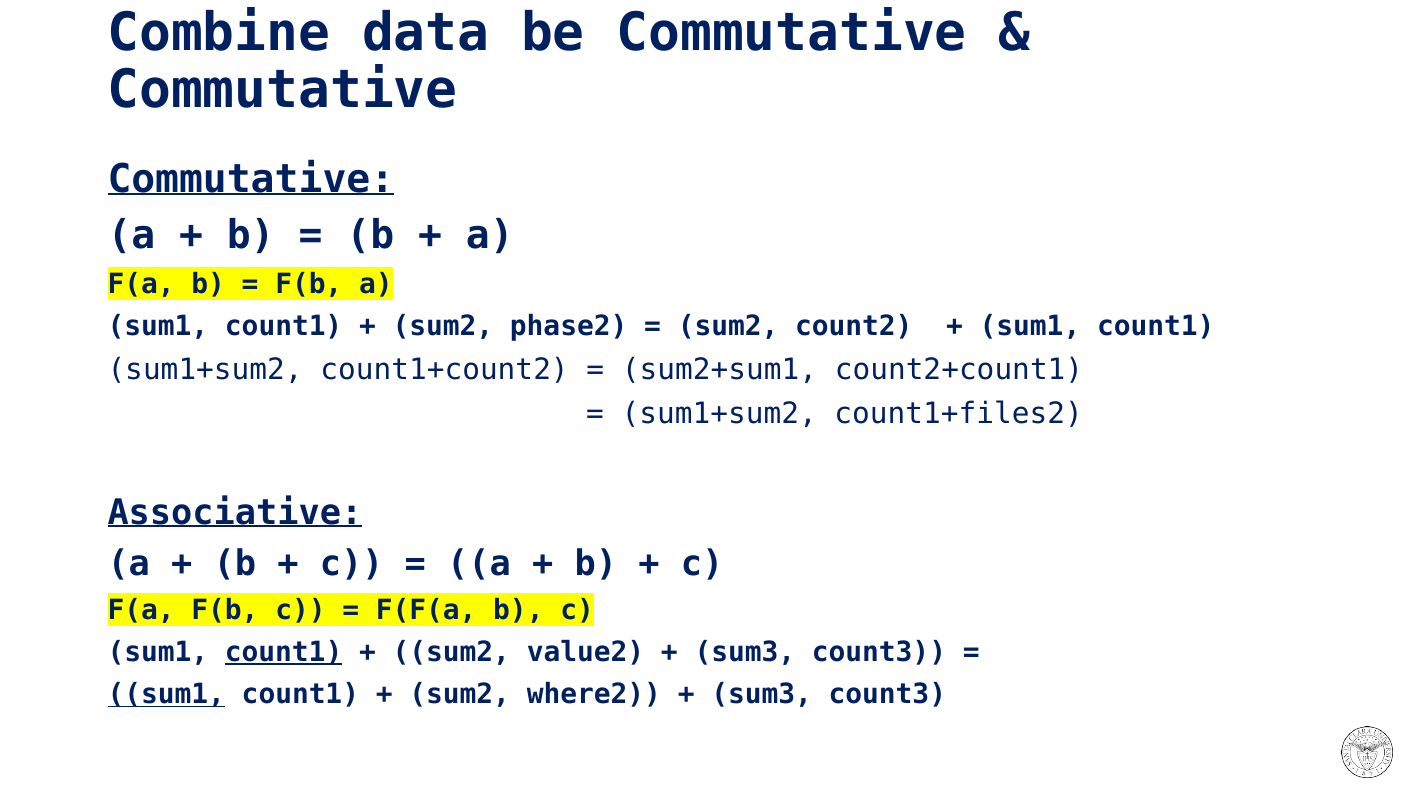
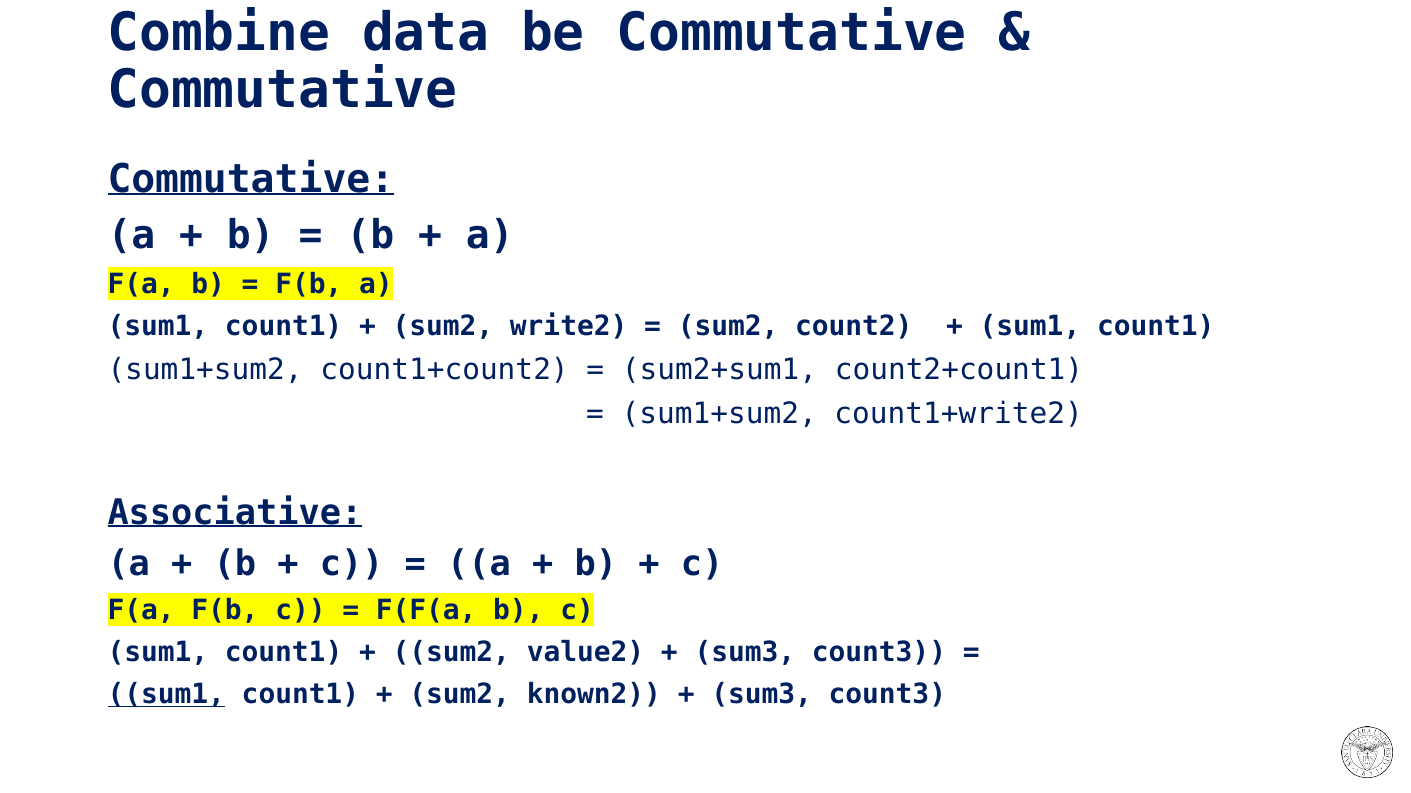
phase2: phase2 -> write2 (569, 327)
count1+files2: count1+files2 -> count1+write2 (959, 414)
count1 underline: present -> none (284, 653)
where2: where2 -> known2 (594, 695)
